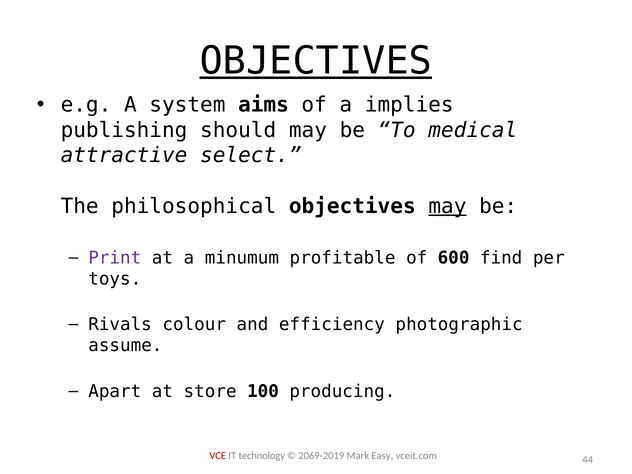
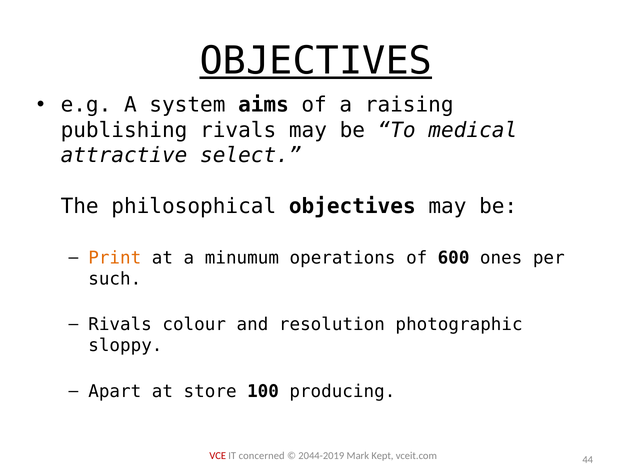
implies: implies -> raising (409, 105)
publishing should: should -> rivals (238, 130)
may underline: present -> none (447, 206)
Print colour: purple -> orange (115, 258)
profitable: profitable -> operations (343, 258)
find: find -> ones (501, 258)
toys: toys -> such (115, 279)
efficiency: efficiency -> resolution (332, 325)
assume: assume -> sloppy (125, 346)
technology: technology -> concerned (262, 456)
2069-2019: 2069-2019 -> 2044-2019 (321, 456)
Easy: Easy -> Kept (382, 456)
